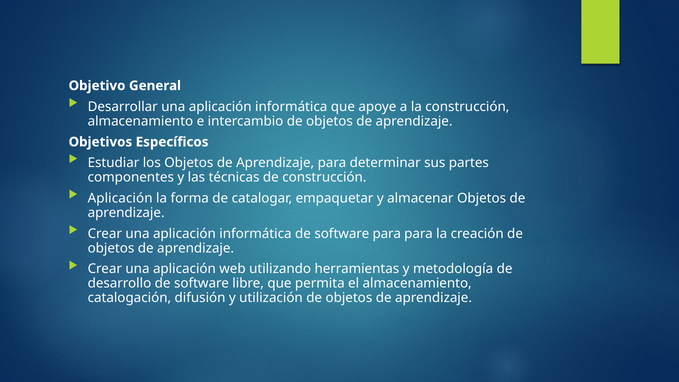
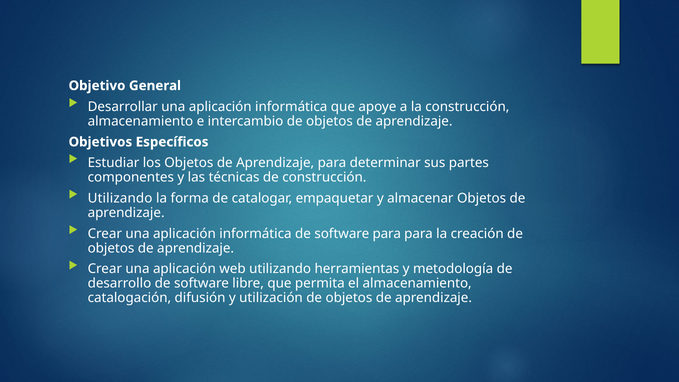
Aplicación: Aplicación -> Utilizando (120, 198)
